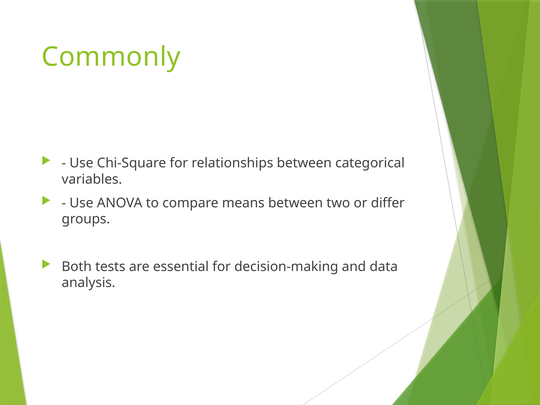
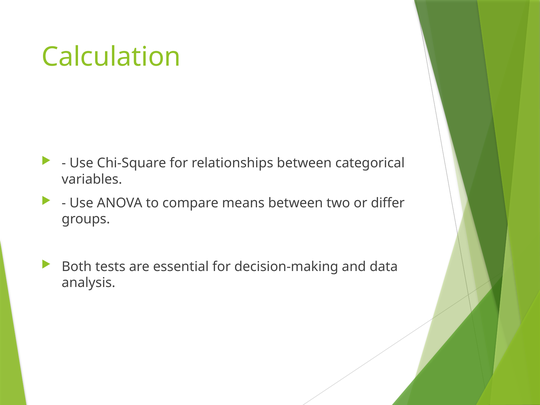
Commonly: Commonly -> Calculation (111, 57)
